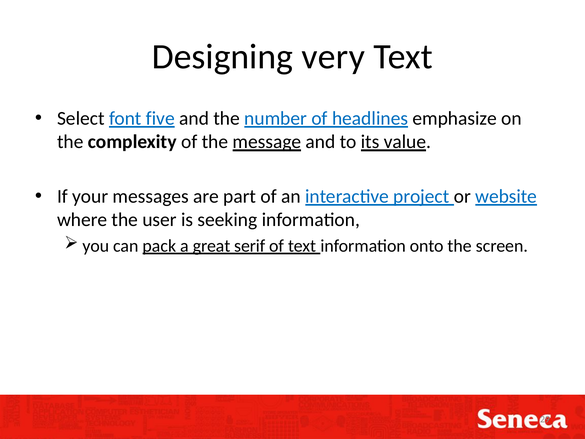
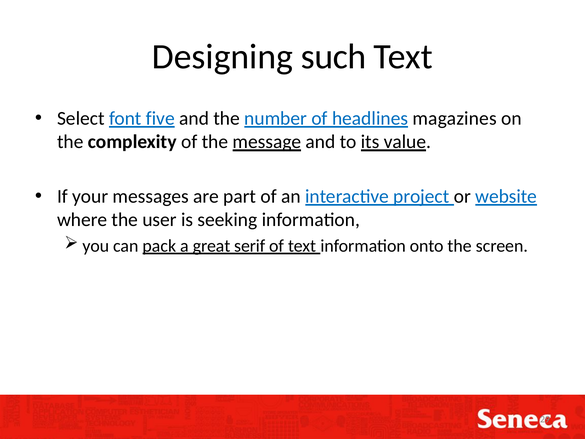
very: very -> such (334, 57)
emphasize: emphasize -> magazines (455, 118)
